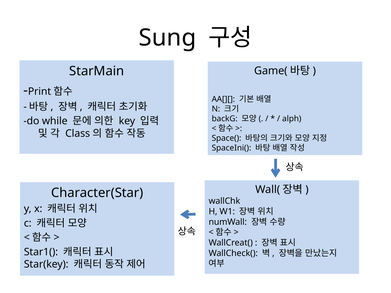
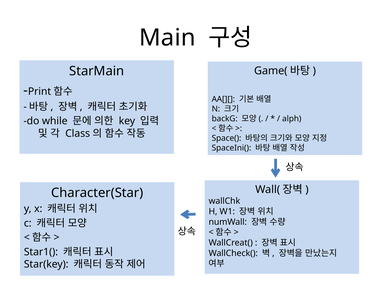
Sung: Sung -> Main (167, 38)
